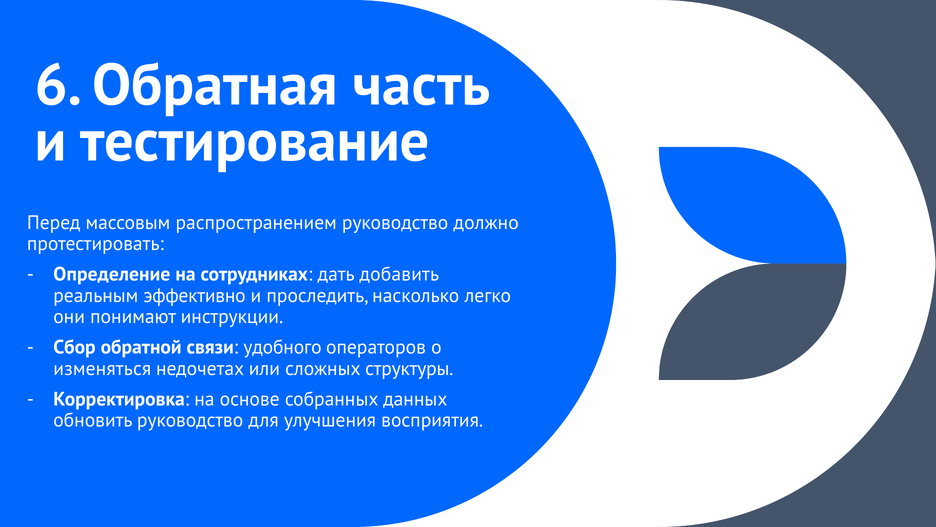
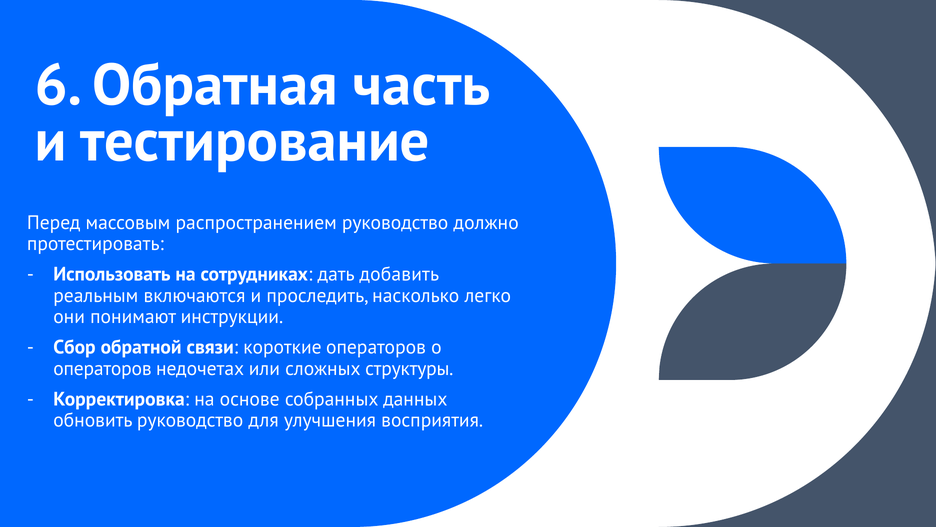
Определение: Определение -> Использовать (112, 274)
эффективно: эффективно -> включаются (194, 295)
удобного: удобного -> короткие (282, 347)
изменяться: изменяться -> операторов (102, 368)
